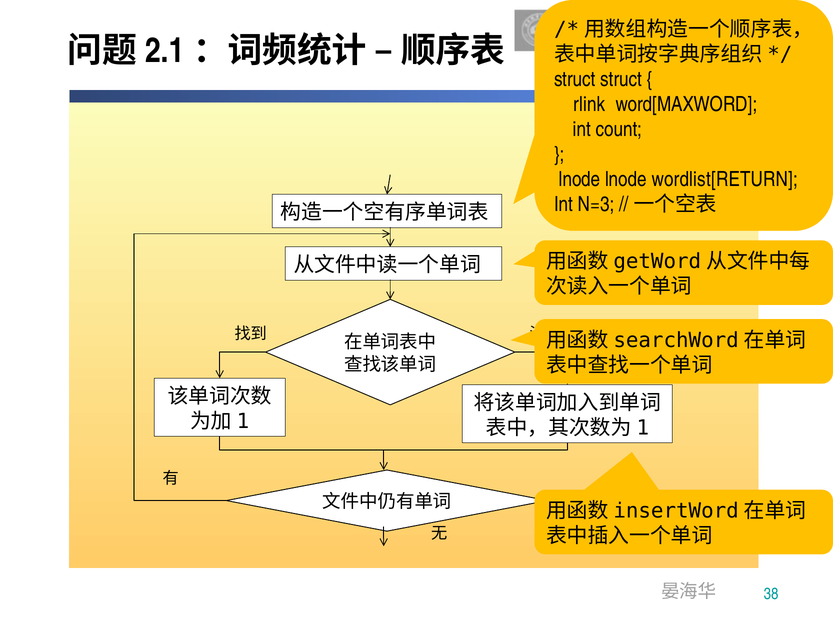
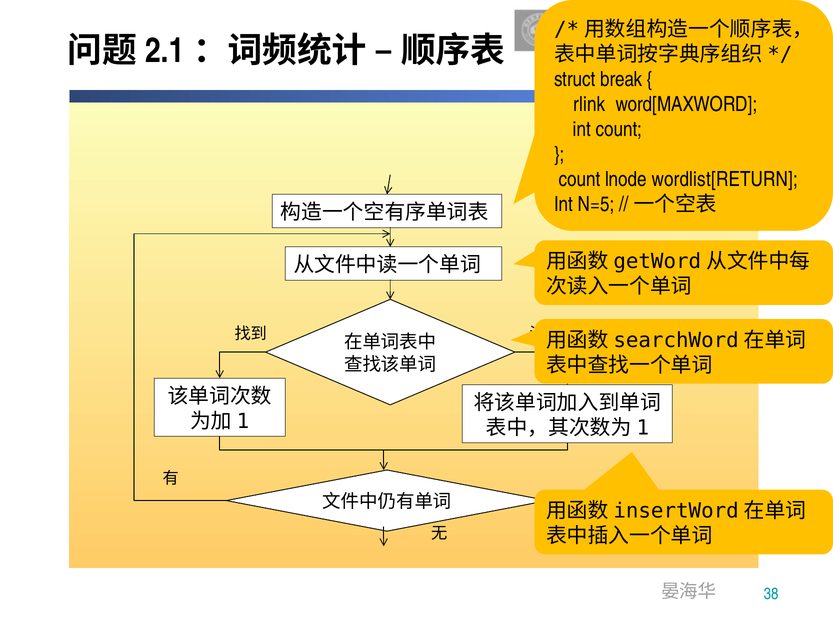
struct struct: struct -> break (621, 79)
lnode: lnode -> count (580, 179)
N=3: N=3 -> N=5 (596, 204)
